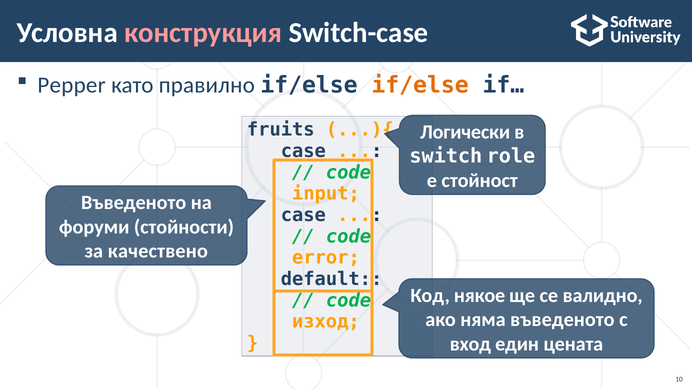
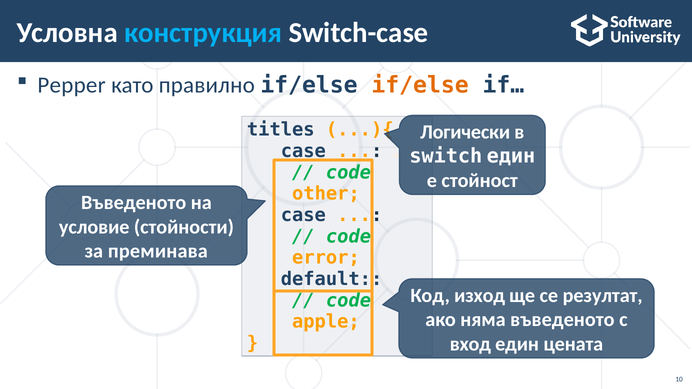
конструкция colour: pink -> light blue (203, 33)
fruits: fruits -> titles (281, 130)
switch role: role -> един (511, 156)
input: input -> other (326, 194)
форуми: форуми -> условиe (94, 227)
качествено: качествено -> преминава (158, 251)
някое: някое -> изход (480, 296)
валидно: валидно -> резултат (603, 296)
изход: изход -> apple (326, 322)
